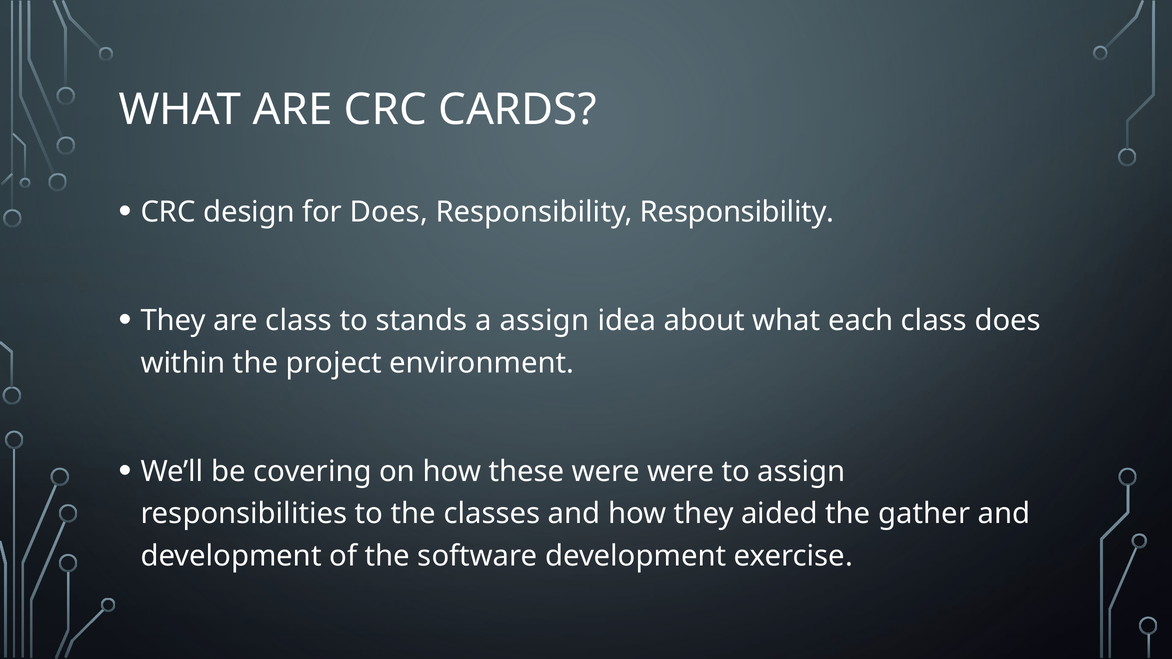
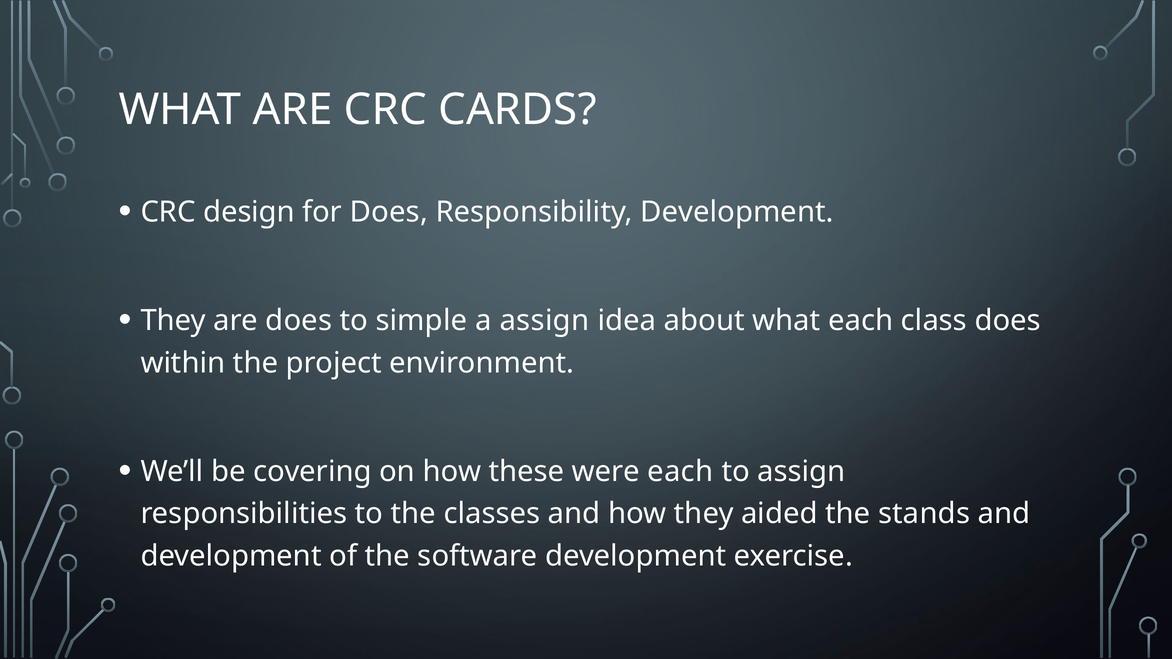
Responsibility Responsibility: Responsibility -> Development (737, 212)
are class: class -> does (299, 321)
stands: stands -> simple (421, 321)
were were: were -> each (680, 472)
gather: gather -> stands (924, 514)
